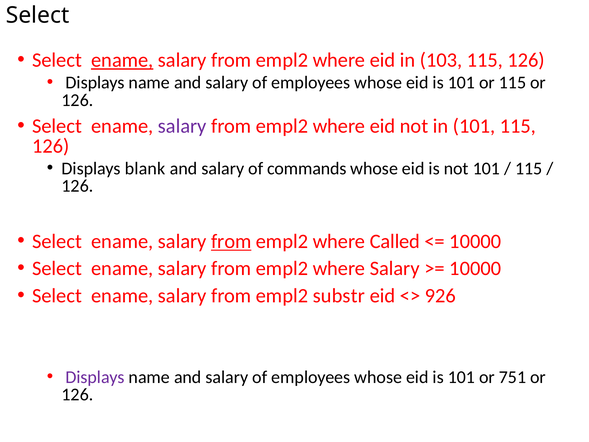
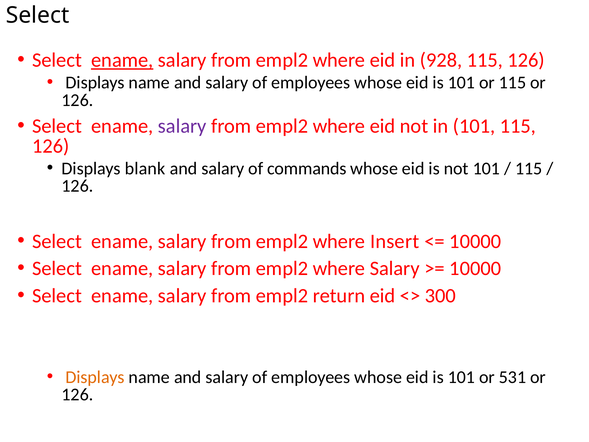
103: 103 -> 928 (441, 60)
from underline: present -> none (231, 241)
Called: Called -> Insert (395, 241)
substr: substr -> return (339, 296)
926: 926 -> 300 (440, 296)
Displays colour: purple -> orange (95, 377)
751: 751 -> 531 (513, 377)
